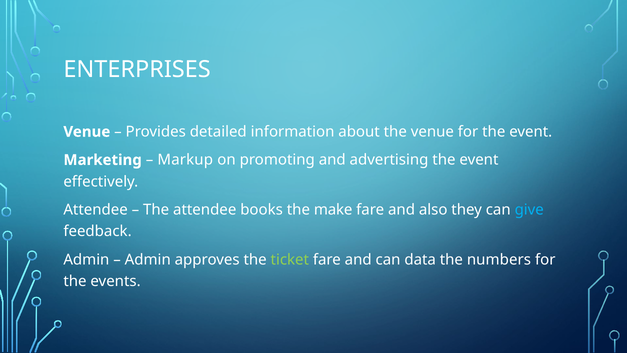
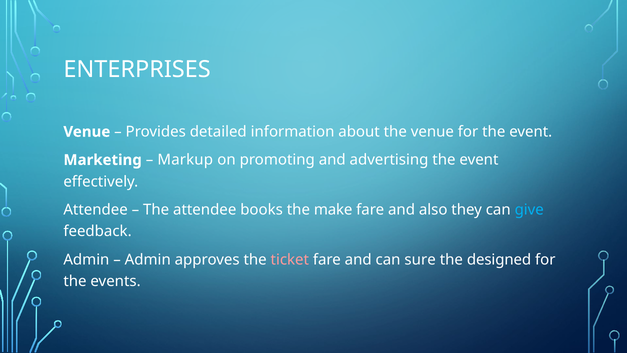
ticket colour: light green -> pink (290, 259)
data: data -> sure (420, 259)
numbers: numbers -> designed (499, 259)
